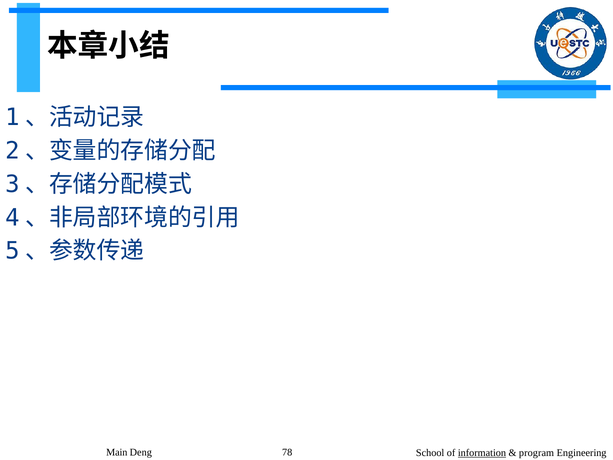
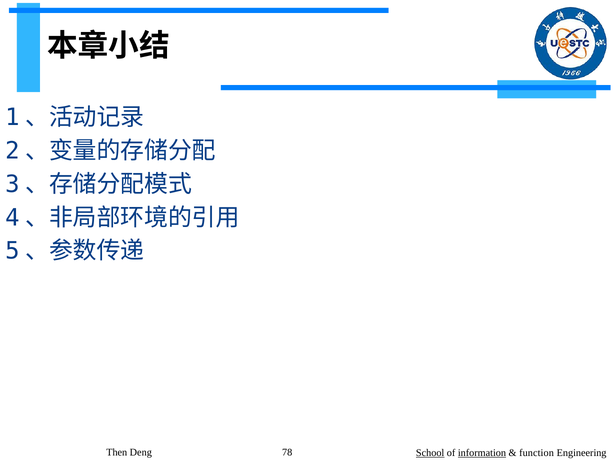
Main: Main -> Then (117, 452)
School underline: none -> present (430, 452)
program: program -> function (537, 452)
